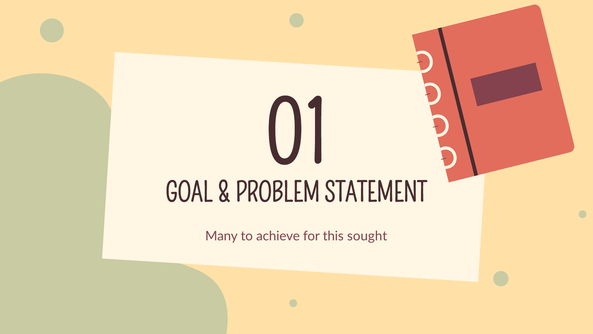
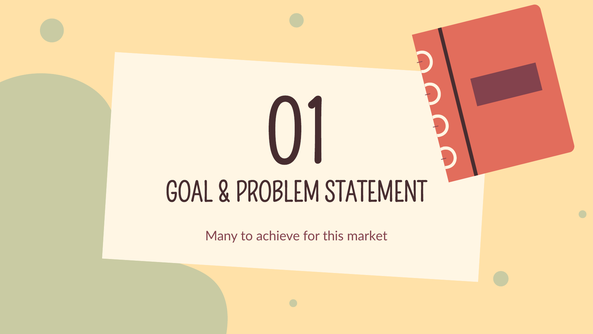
sought: sought -> market (367, 236)
